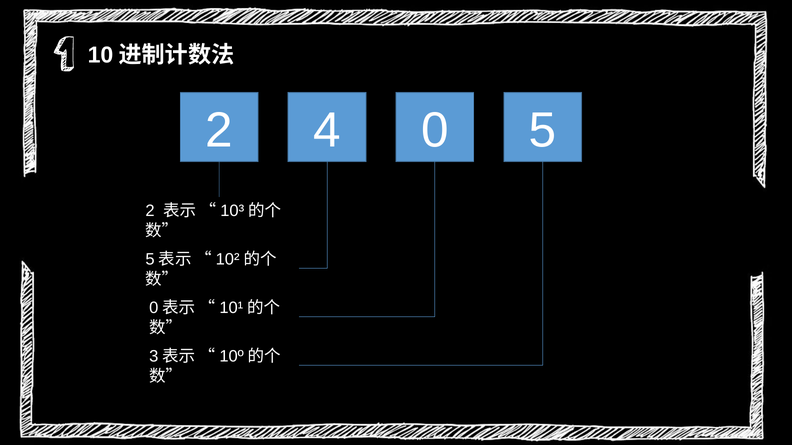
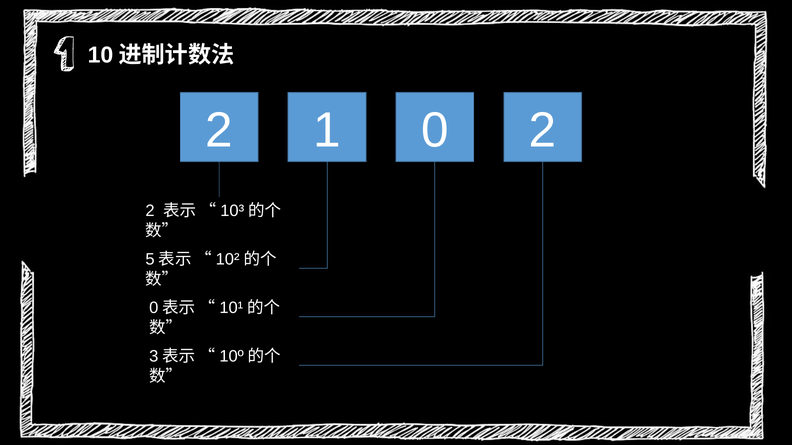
4: 4 -> 1 (327, 131)
0 5: 5 -> 2 (543, 131)
